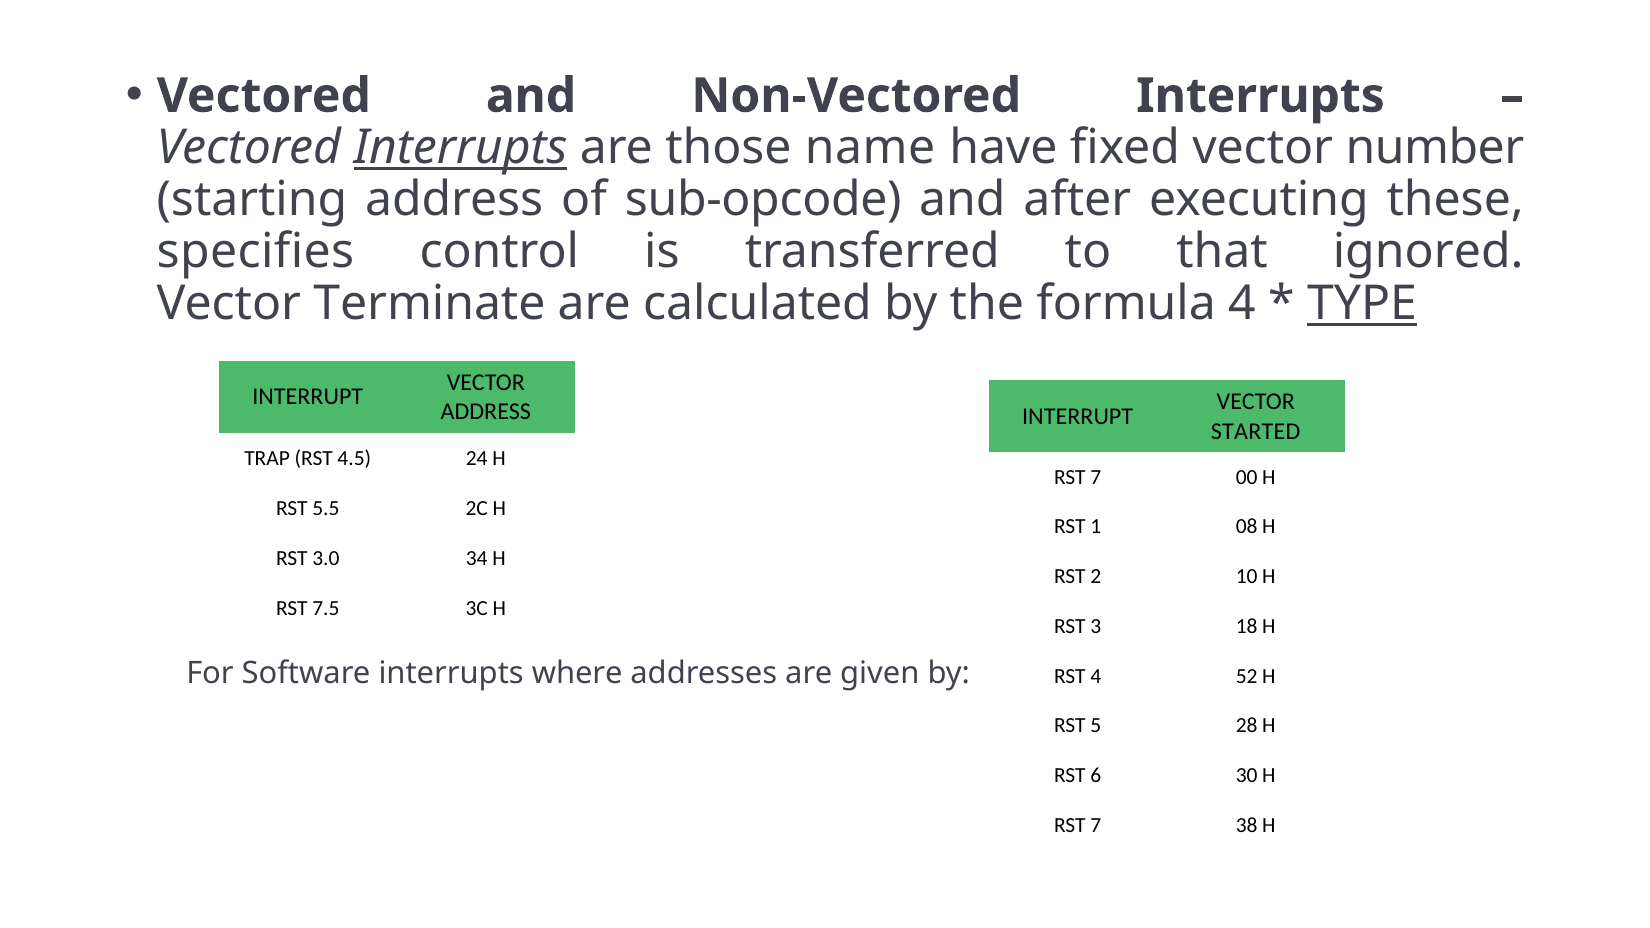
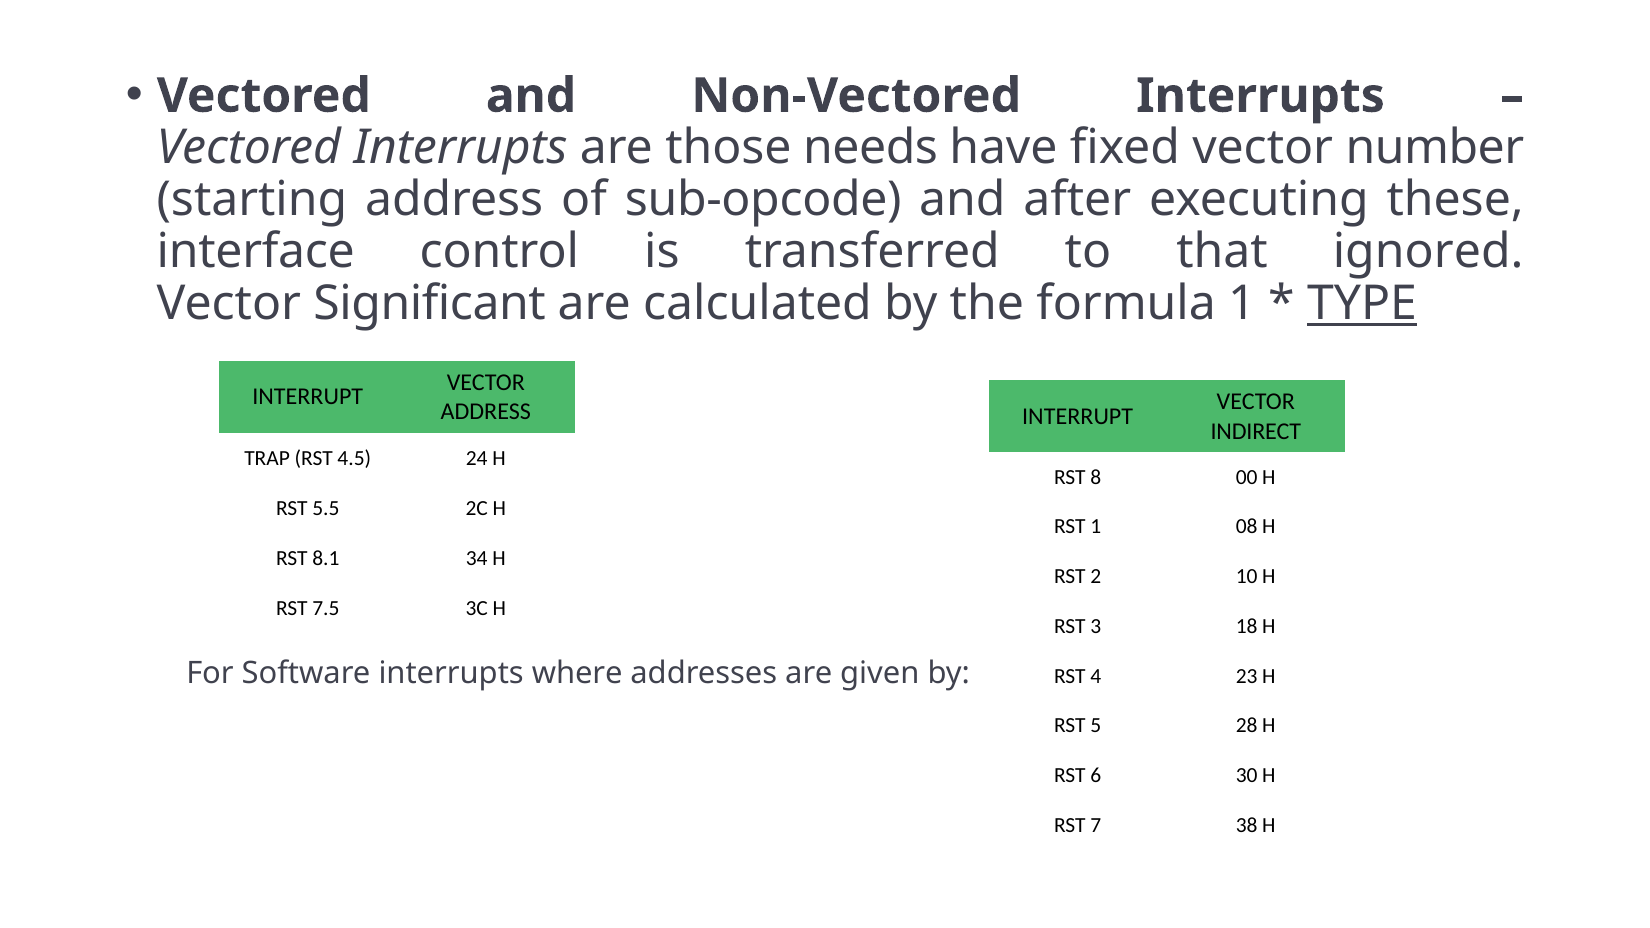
Interrupts underline: present -> none (460, 148)
name: name -> needs (871, 148)
specifies: specifies -> interface (256, 252)
Terminate: Terminate -> Significant (430, 304)
formula 4: 4 -> 1 (1242, 304)
STARTED: STARTED -> INDIRECT (1256, 431)
7: 7 -> 8 (1096, 477)
3.0: 3.0 -> 8.1 (326, 559)
52: 52 -> 23 (1247, 676)
